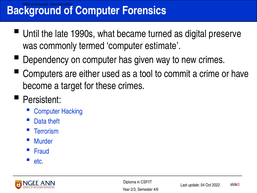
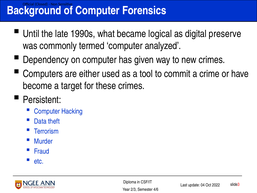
turned: turned -> logical (160, 34)
estimate: estimate -> analyzed (163, 46)
